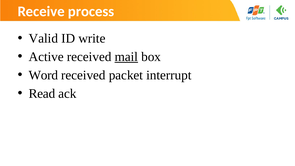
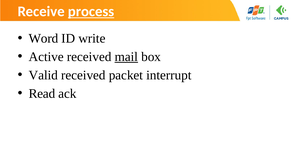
process underline: none -> present (91, 11)
Valid: Valid -> Word (43, 38)
Word: Word -> Valid (43, 75)
